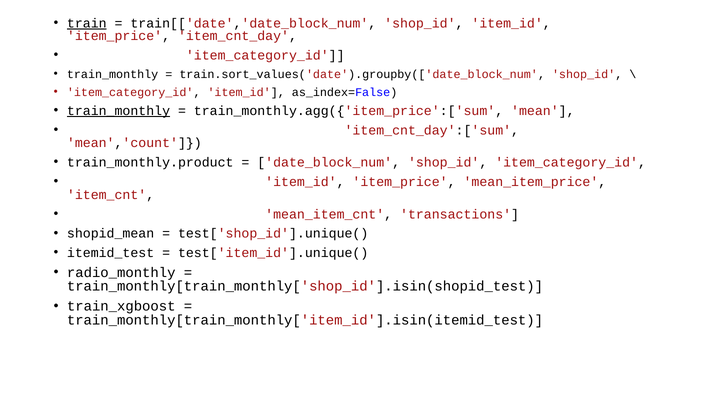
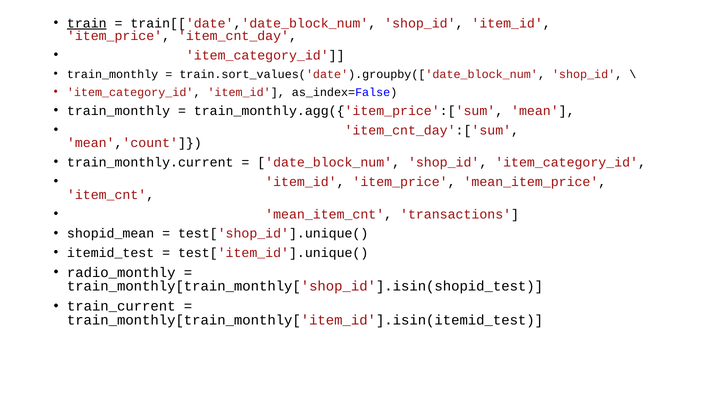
train_monthly underline: present -> none (119, 111)
train_monthly.product: train_monthly.product -> train_monthly.current (150, 163)
train_xgboost: train_xgboost -> train_current (121, 307)
